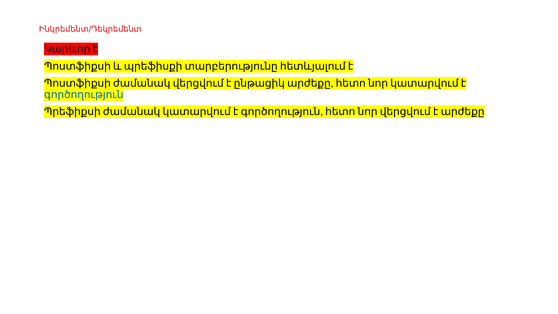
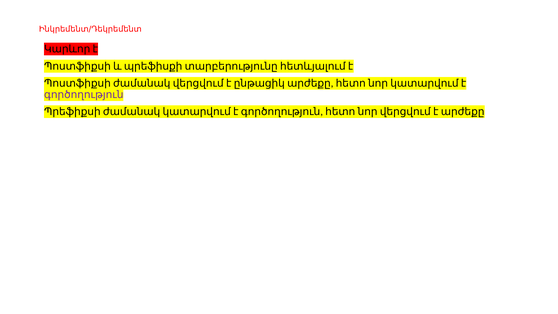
գործողություն colour: blue -> purple (84, 95)
